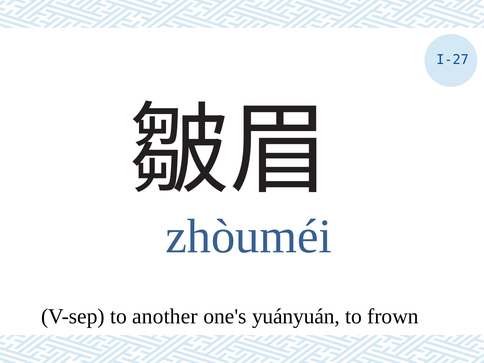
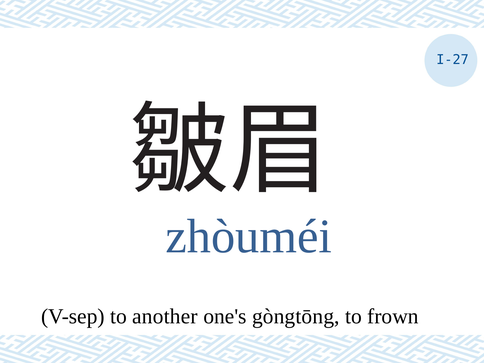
yuányuán: yuányuán -> gòngtōng (296, 316)
